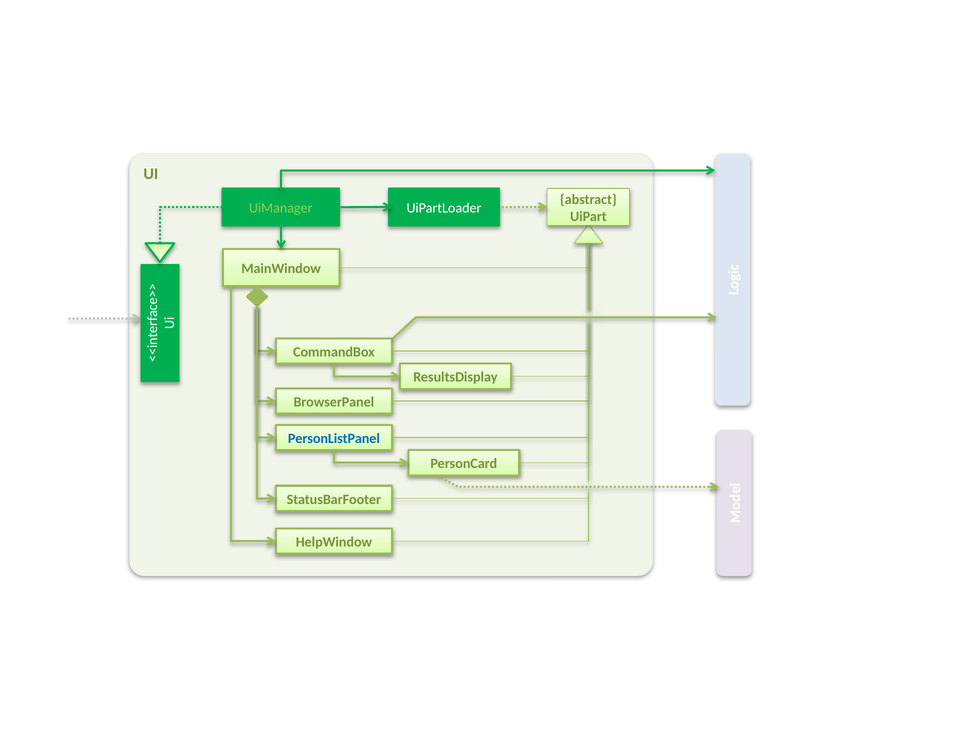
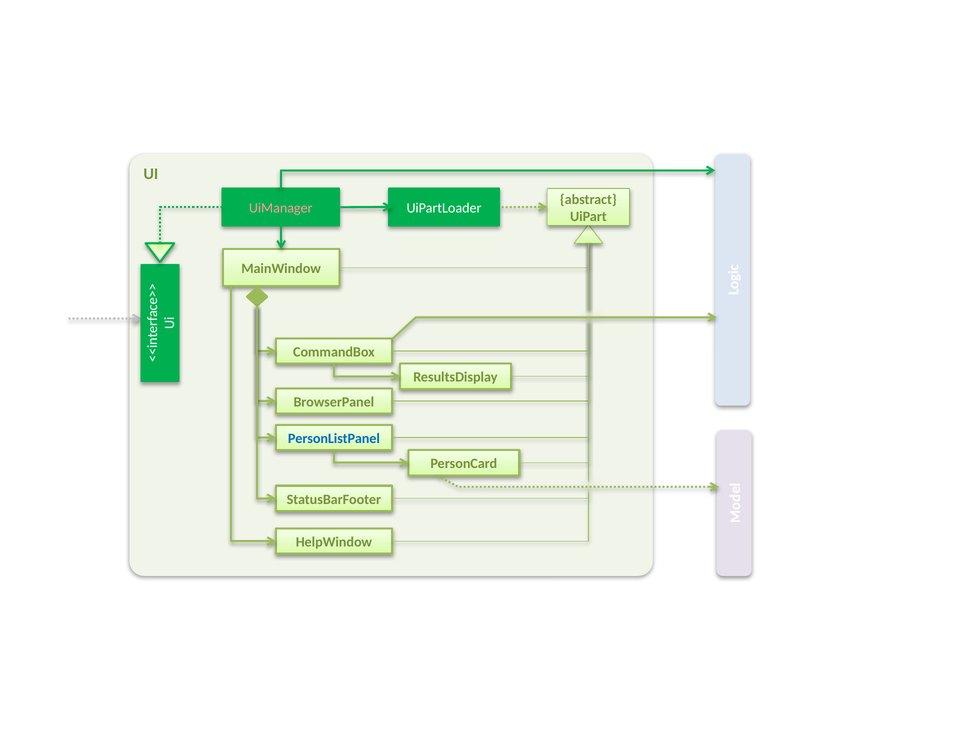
UiManager colour: light green -> pink (281, 208)
